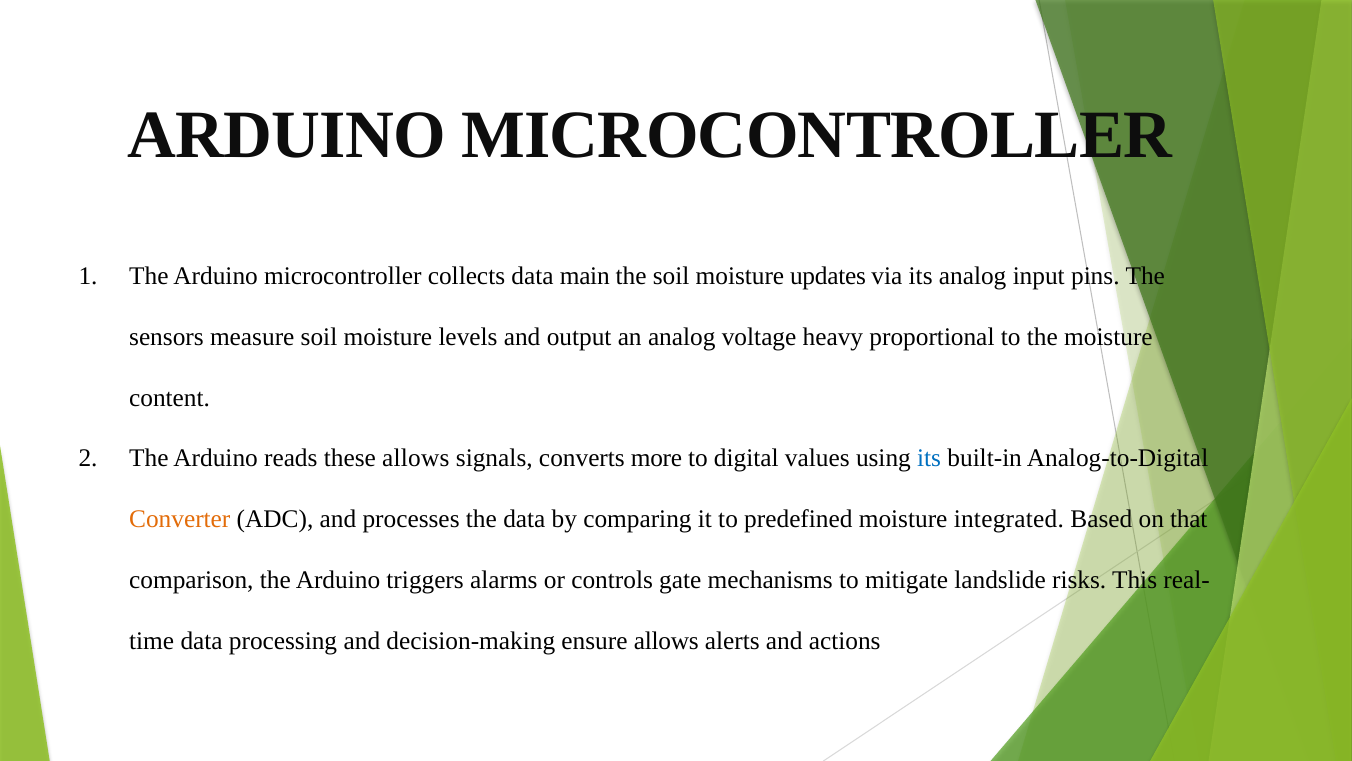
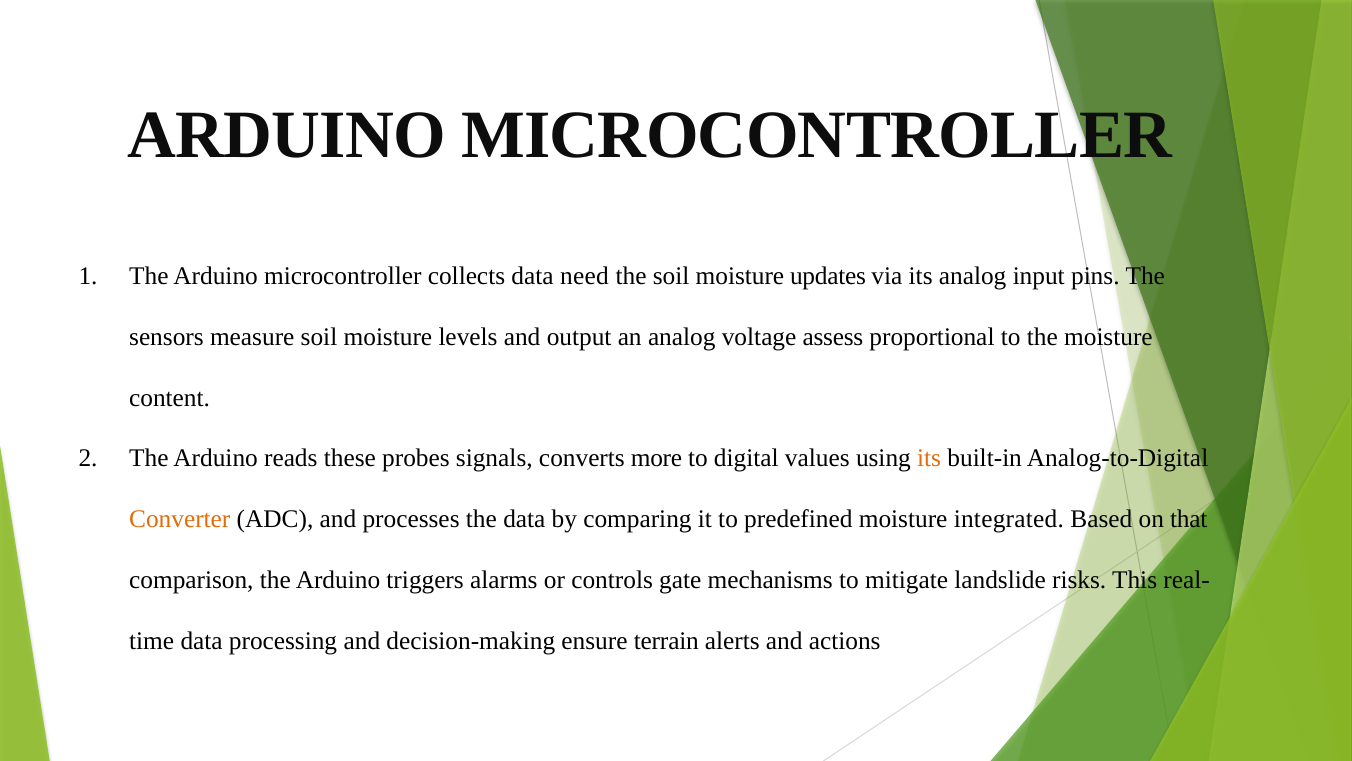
main: main -> need (585, 276)
heavy: heavy -> assess (833, 337)
these allows: allows -> probes (416, 458)
its colour: blue -> orange (929, 458)
ensure allows: allows -> terrain (666, 641)
